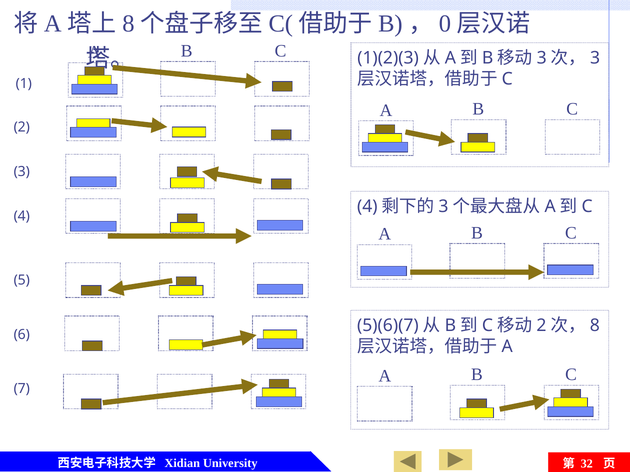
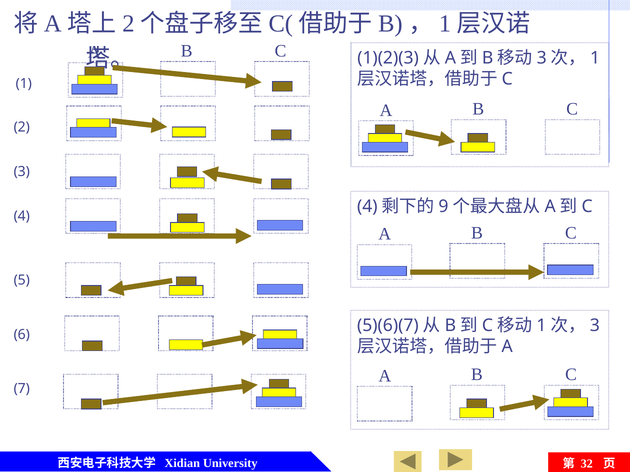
8: 8 -> 2 (128, 24)
0: 0 -> 1 (445, 24)
3: 3 -> 1 (595, 58)
3: 3 -> 9 (444, 207)
2: 2 -> 1 (541, 326)
8: 8 -> 3 (595, 326)
